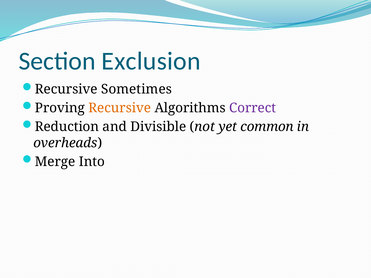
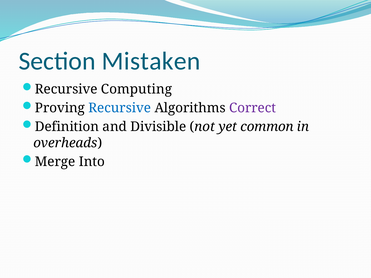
Exclusion: Exclusion -> Mistaken (151, 61)
Sometimes: Sometimes -> Computing (136, 89)
Recursive colour: orange -> blue (120, 108)
Reduction: Reduction -> Definition (67, 127)
